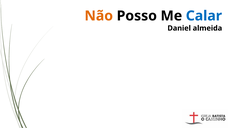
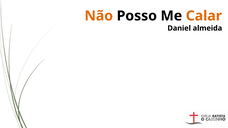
Calar colour: blue -> orange (204, 16)
